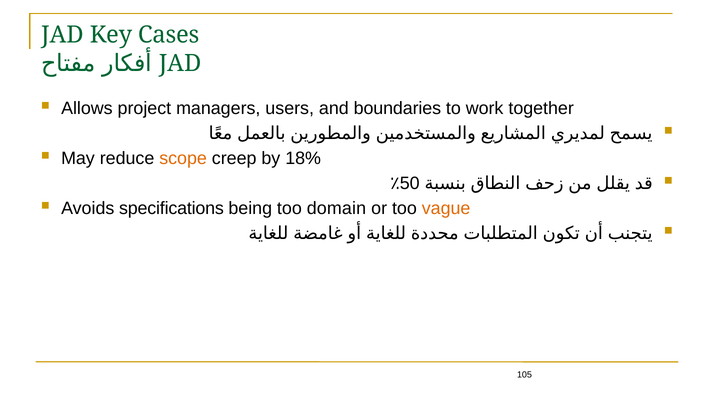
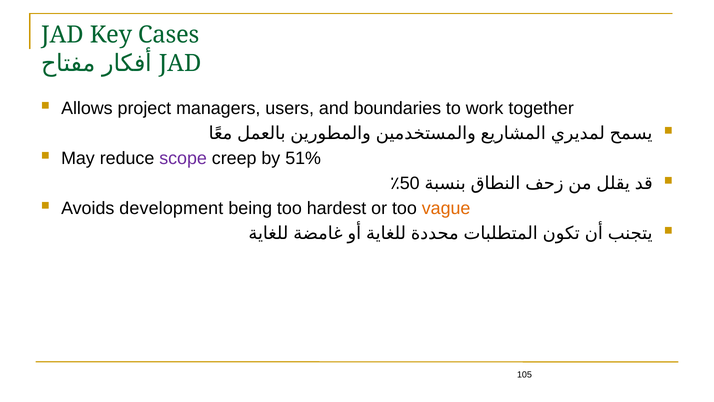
scope colour: orange -> purple (183, 158)
18%: 18% -> 51% (303, 158)
specifications: specifications -> development (171, 208)
domain: domain -> hardest (337, 208)
